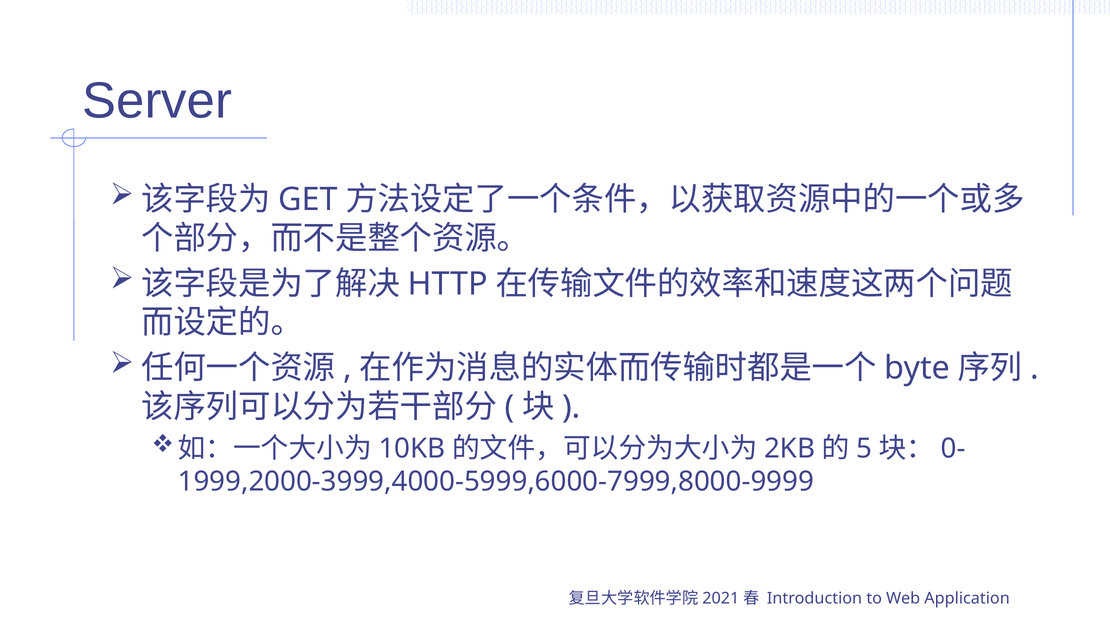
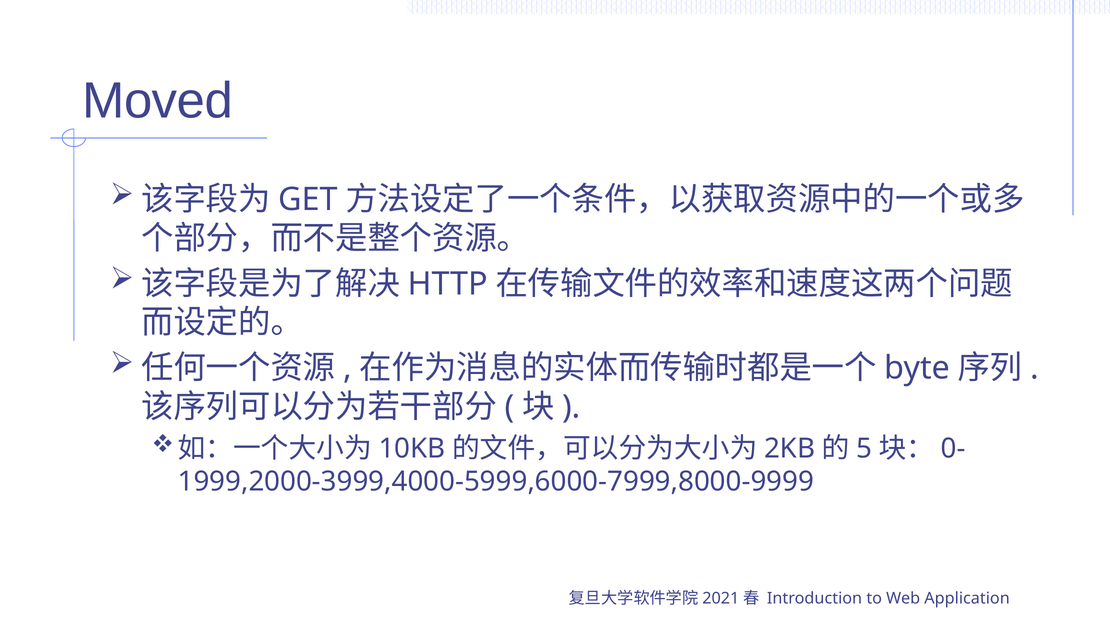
Server: Server -> Moved (158, 101)
